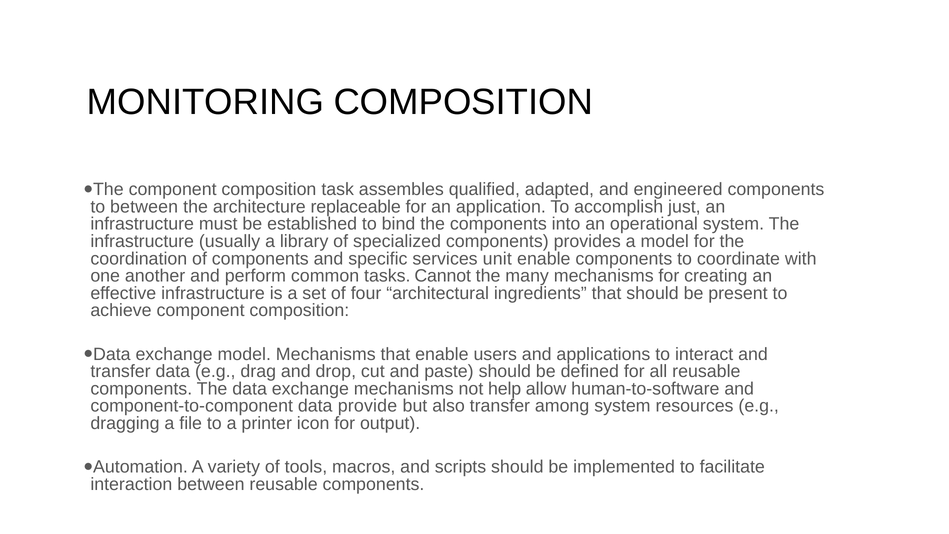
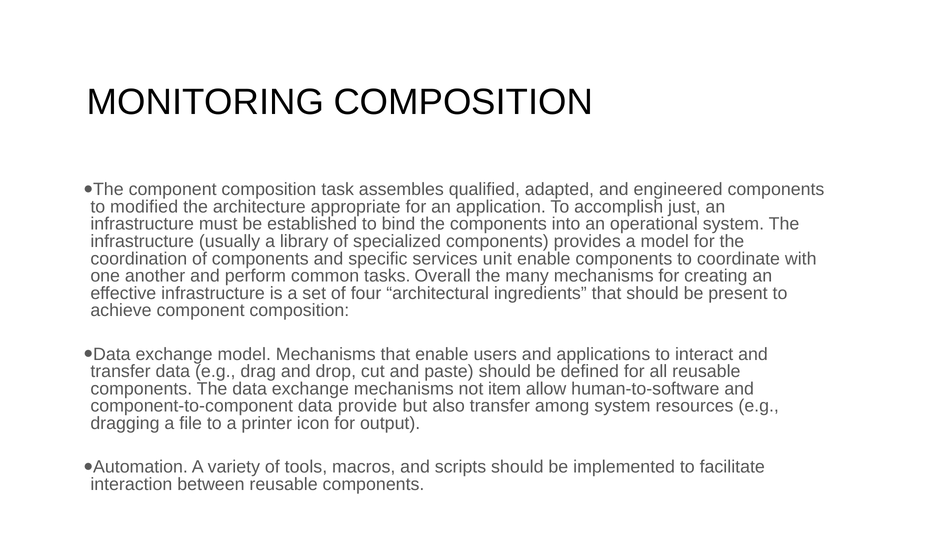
to between: between -> modified (144, 207)
replaceable: replaceable -> appropriate (356, 207)
Cannot: Cannot -> Overall (443, 276)
help: help -> item (505, 389)
